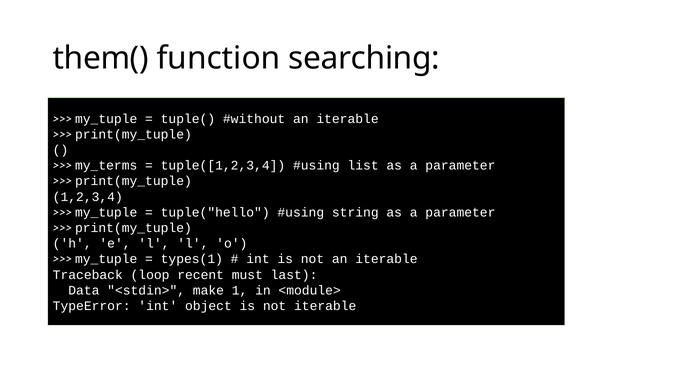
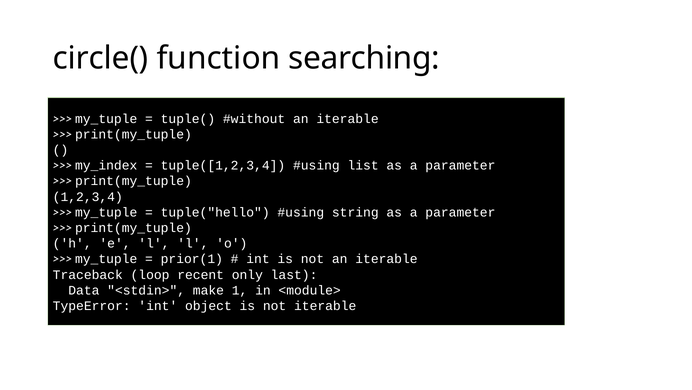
them(: them( -> circle( (101, 58)
my_terms: my_terms -> my_index (106, 165)
types(1: types(1 -> prior(1 (192, 259)
must: must -> only (247, 274)
